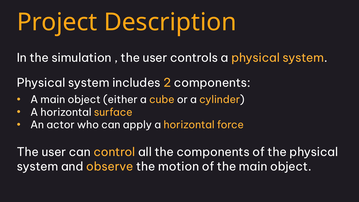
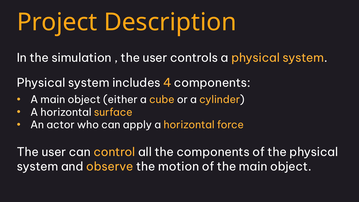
2: 2 -> 4 (167, 83)
